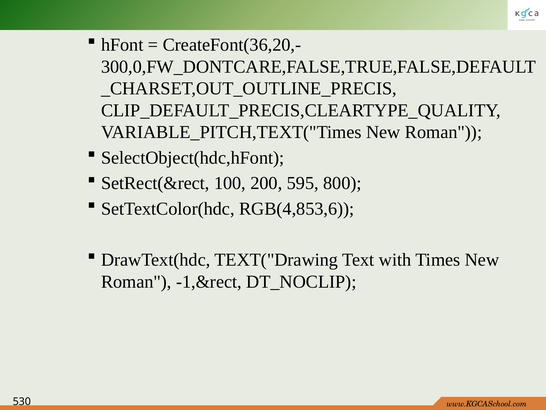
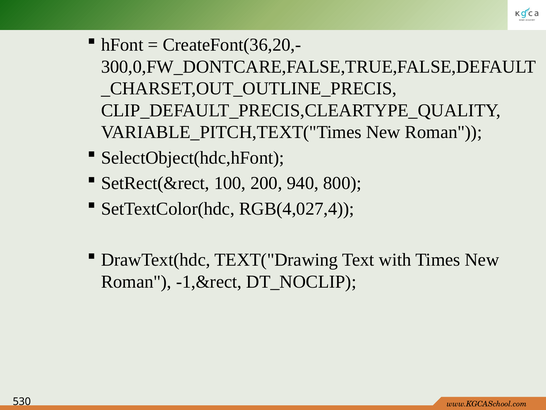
595: 595 -> 940 (303, 183)
RGB(4,853,6: RGB(4,853,6 -> RGB(4,027,4 (297, 209)
